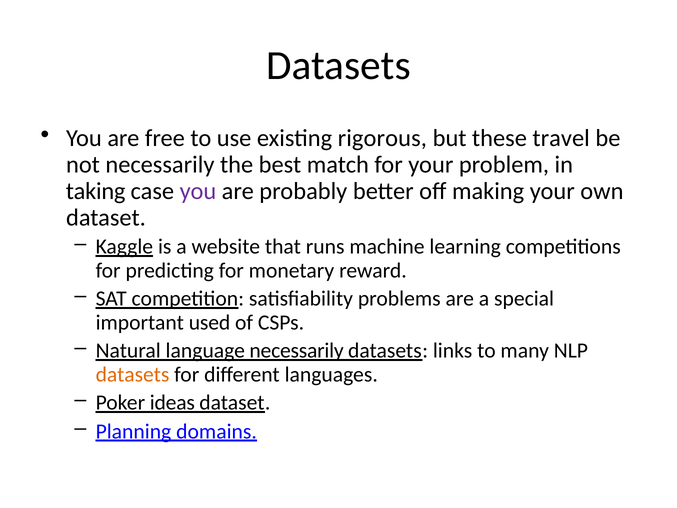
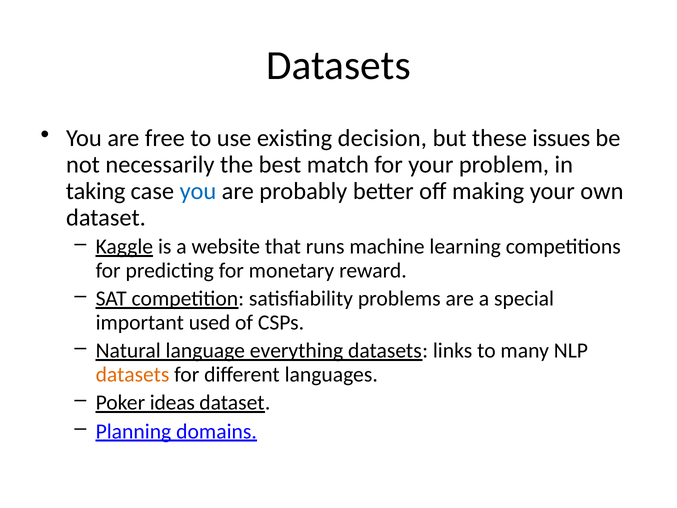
rigorous: rigorous -> decision (382, 138)
travel: travel -> issues (561, 138)
you colour: purple -> blue (198, 191)
language necessarily: necessarily -> everything (297, 351)
